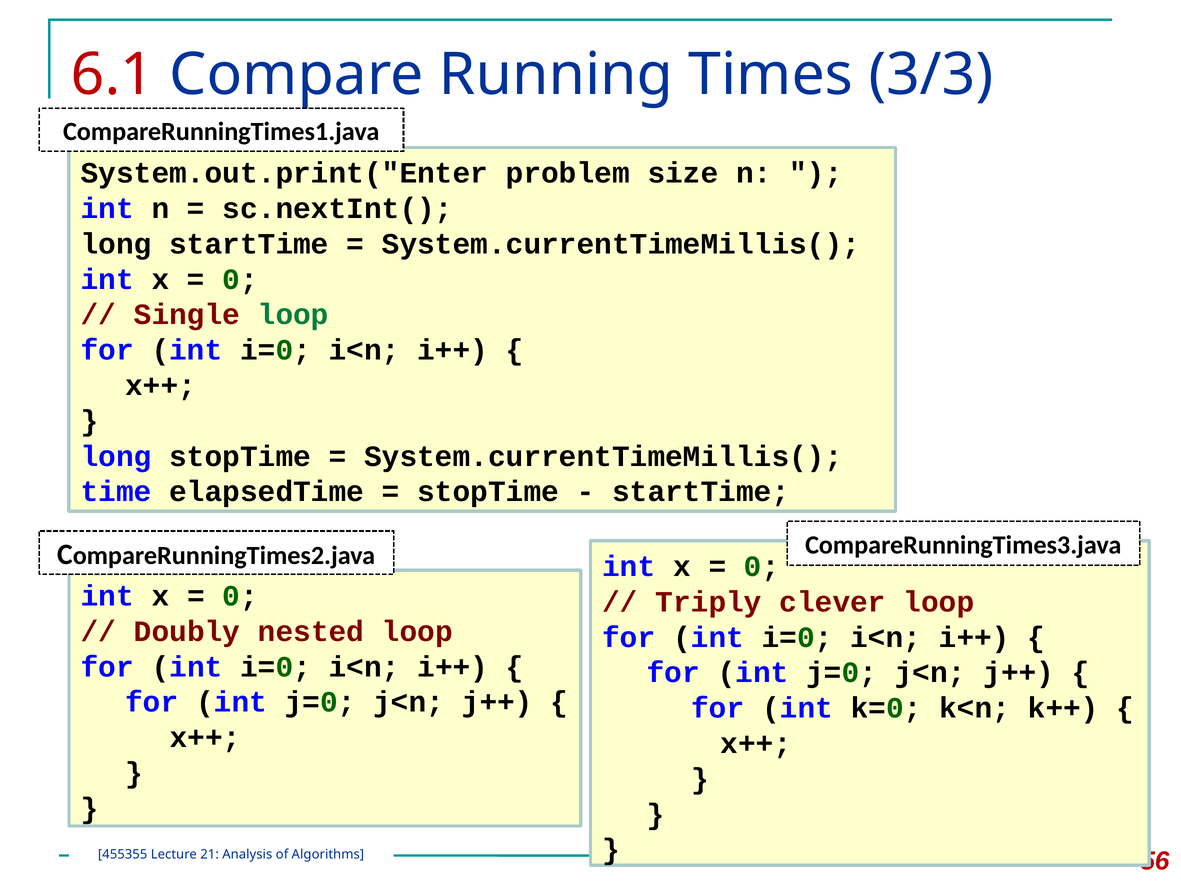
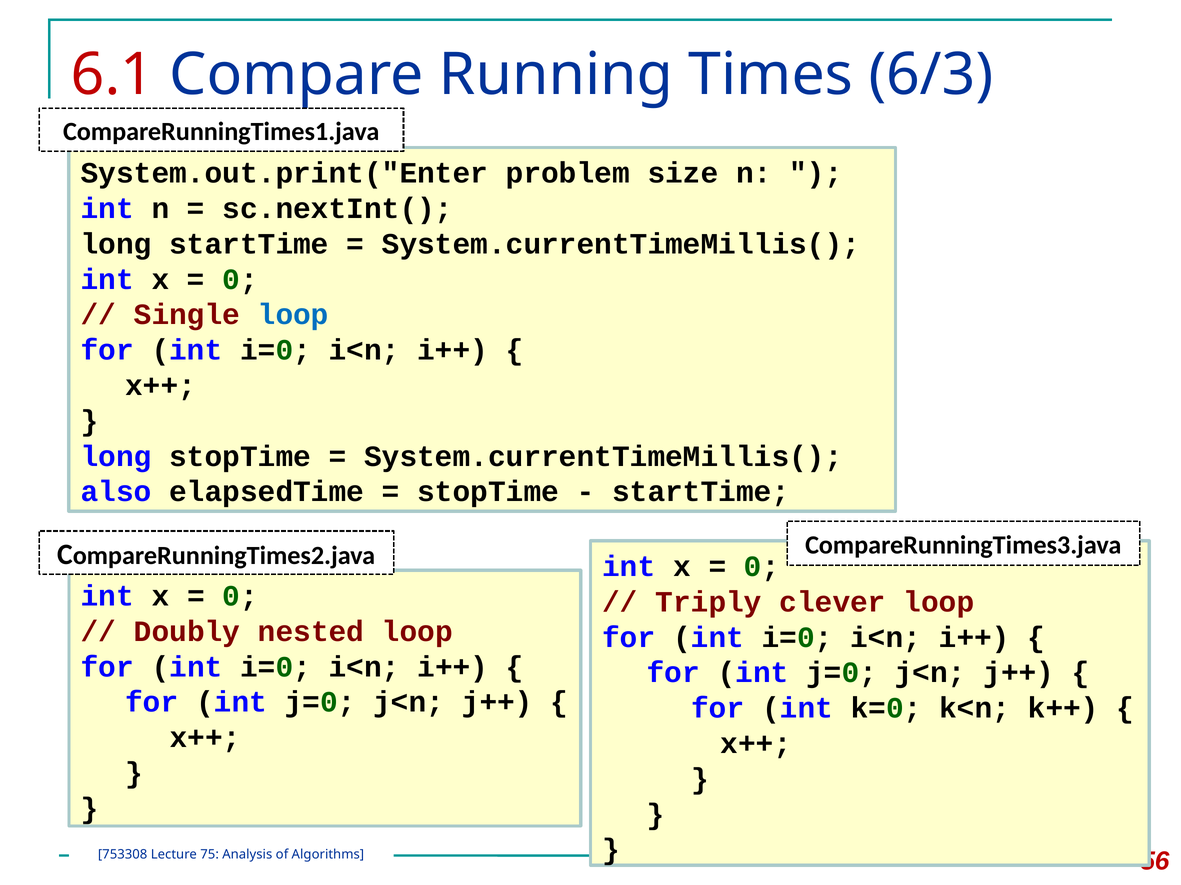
3/3: 3/3 -> 6/3 (931, 75)
loop colour: green -> blue (293, 315)
time: time -> also (116, 492)
455355: 455355 -> 753308 (123, 855)
21: 21 -> 75 (210, 855)
